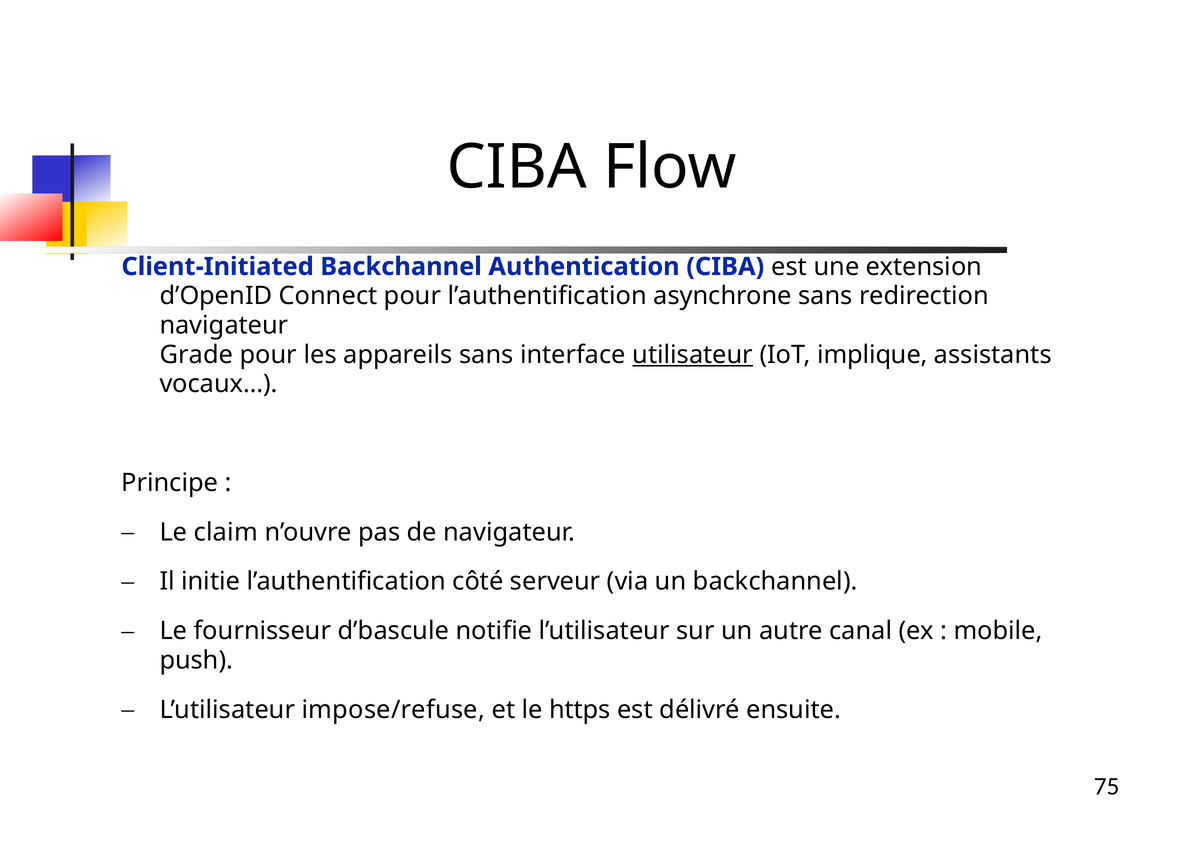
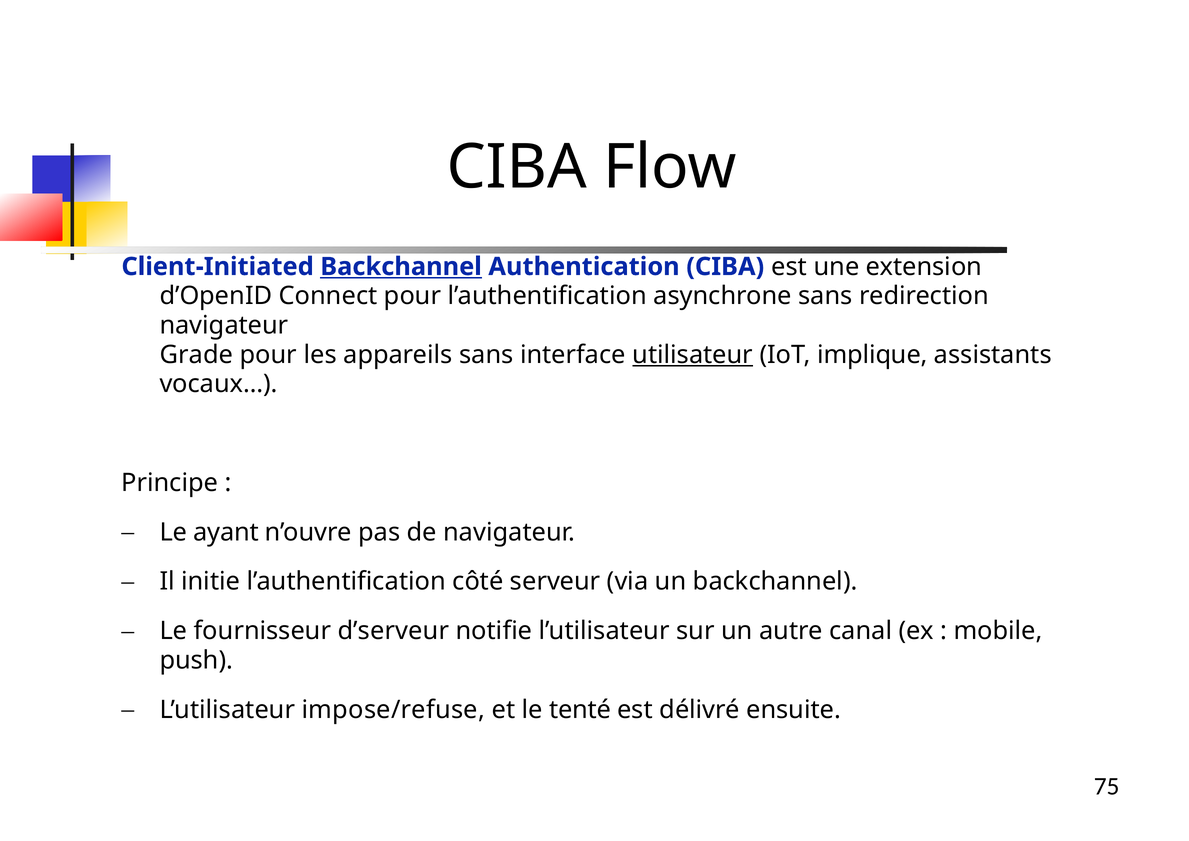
Backchannel underline: none -> present (401, 267)
claim: claim -> ayant (226, 532)
d’bascule: d’bascule -> d’serveur (393, 631)
https: https -> tenté (580, 709)
